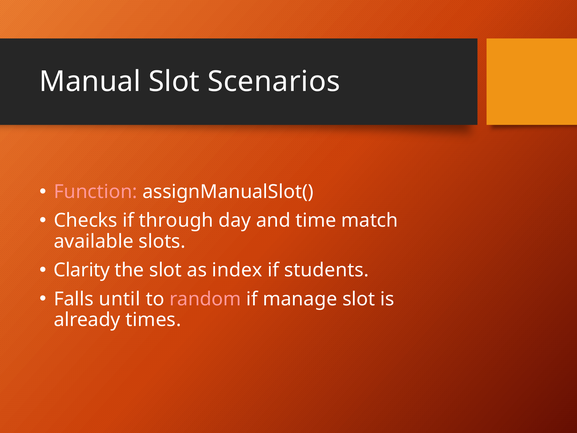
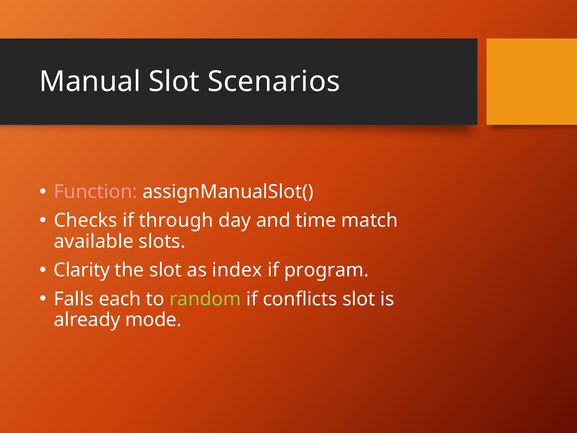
students: students -> program (327, 270)
until: until -> each (120, 299)
random colour: pink -> light green (205, 299)
manage: manage -> conflicts (300, 299)
times: times -> mode (153, 320)
